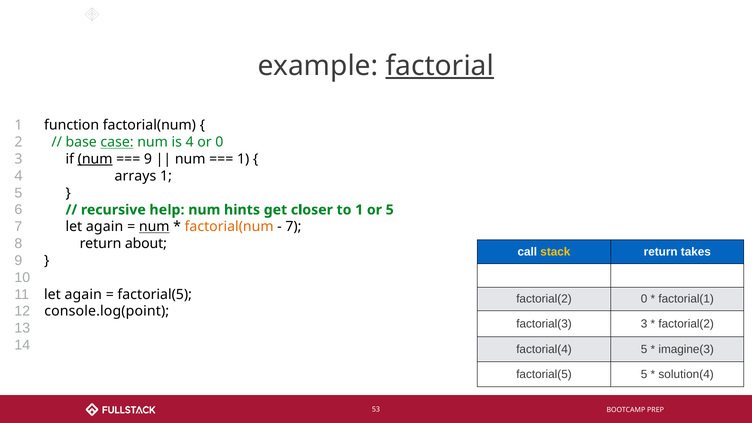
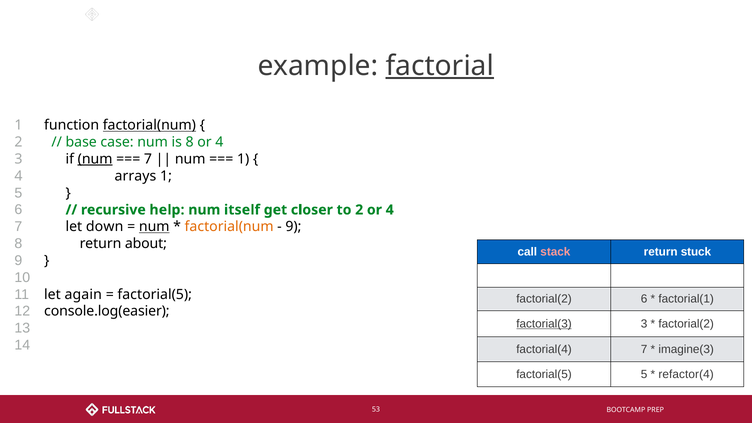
factorial(num underline: none -> present (149, 125)
case underline: present -> none (117, 142)
is 4: 4 -> 8 (190, 142)
0: 0 -> 4 (219, 142)
9: 9 -> 7 (148, 159)
hints: hints -> itself (242, 210)
to 1: 1 -> 2 (359, 210)
5: 5 -> 4 (390, 210)
again: again -> down (105, 227)
7: 7 -> 9 (293, 227)
stack colour: yellow -> pink (555, 252)
takes: takes -> stuck (696, 252)
factorial(2 0: 0 -> 6 (644, 299)
console.log(point: console.log(point -> console.log(easier (107, 311)
factorial(3 underline: none -> present (544, 324)
factorial(4 5: 5 -> 7 (644, 349)
solution(4: solution(4 -> refactor(4 (686, 374)
